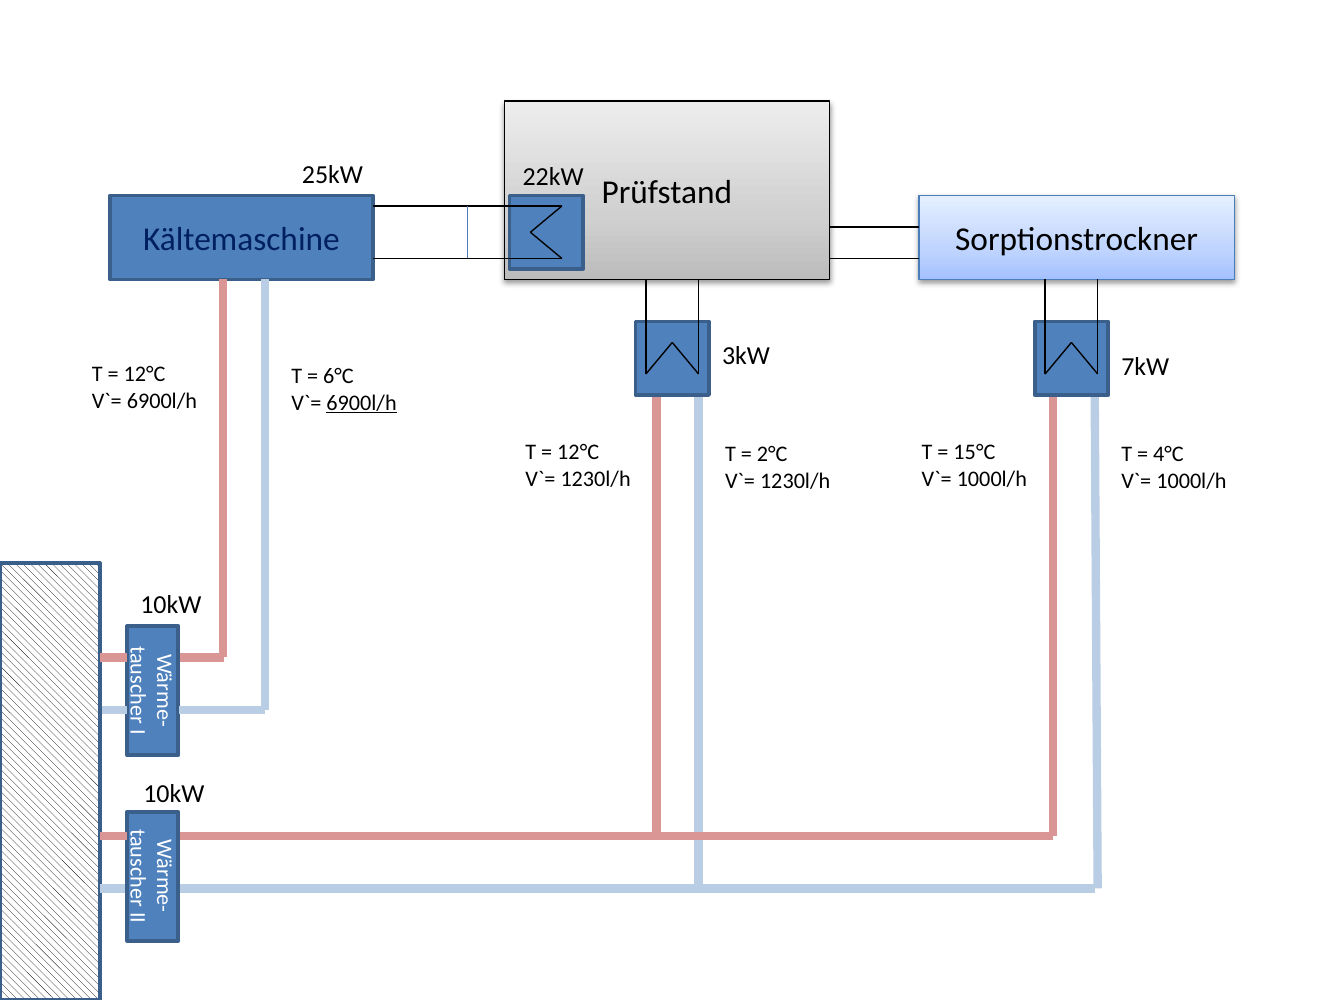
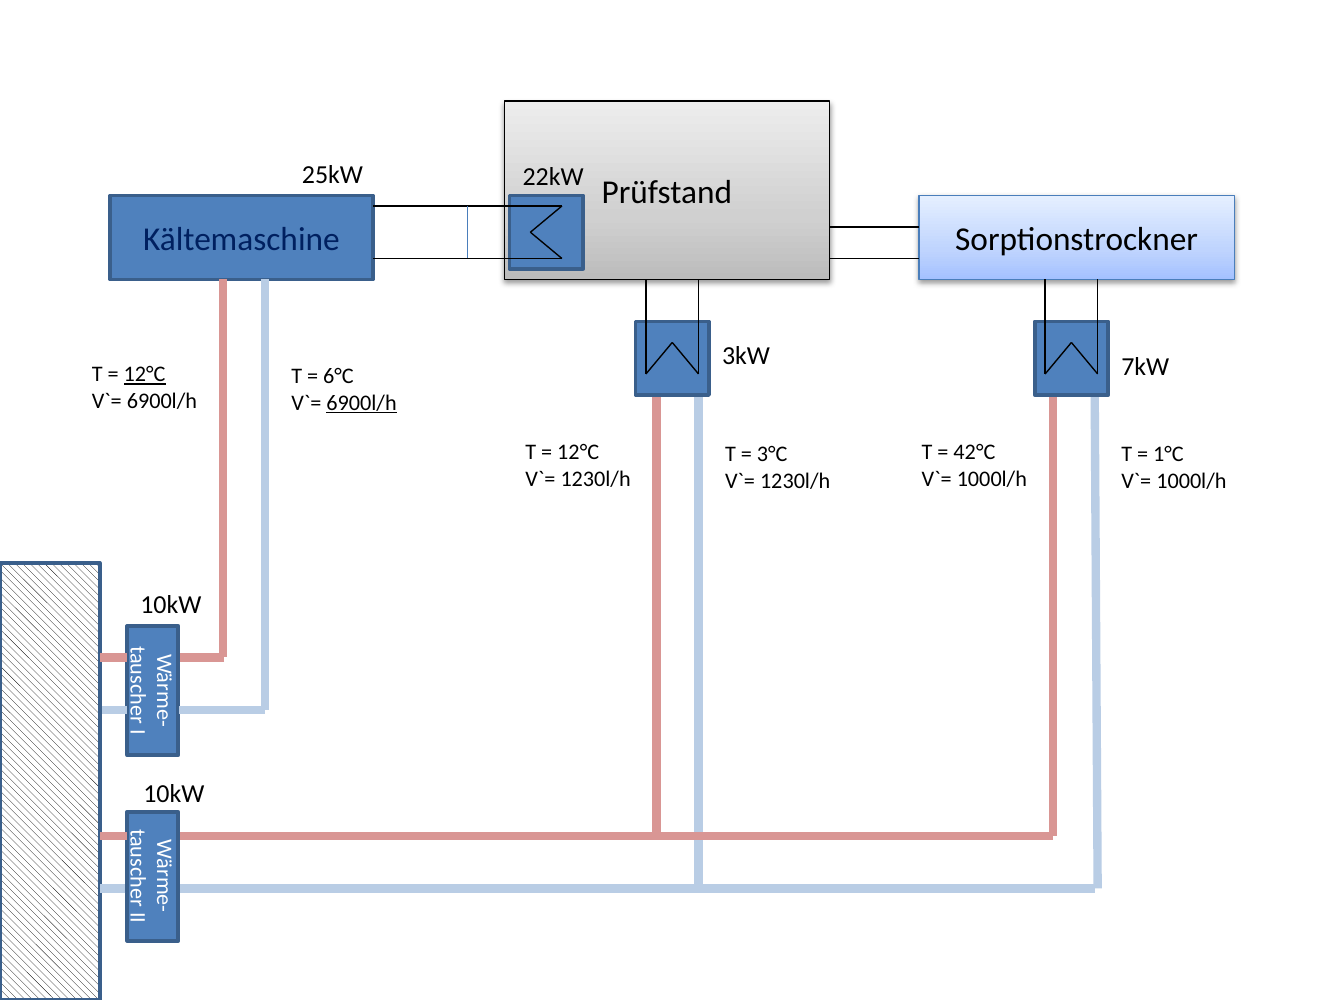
12°C underline: none -> present (145, 375)
15°C: 15°C -> 42°C (974, 453)
2°C: 2°C -> 3°C (772, 454)
4°C: 4°C -> 1°C (1168, 454)
